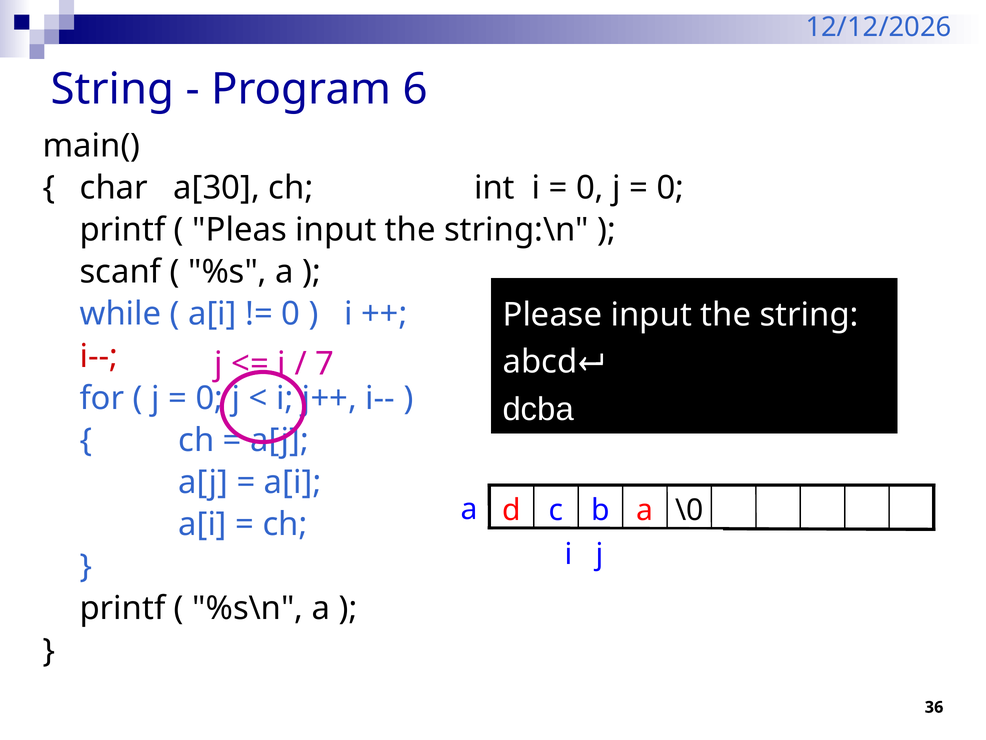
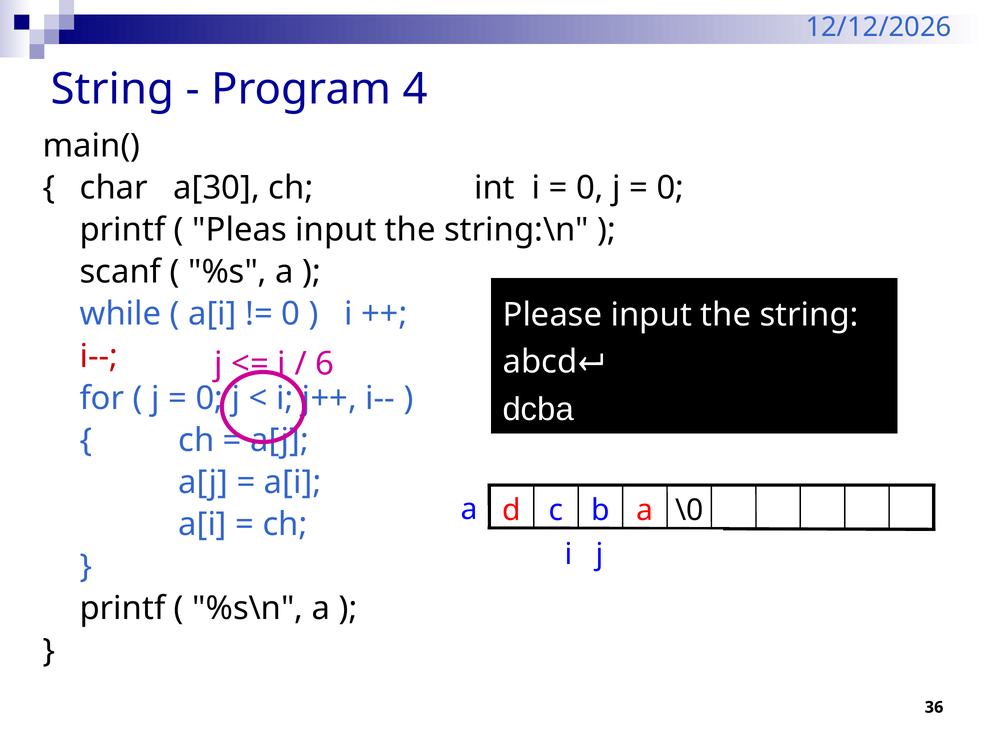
6: 6 -> 4 (415, 89)
7: 7 -> 6 (325, 364)
